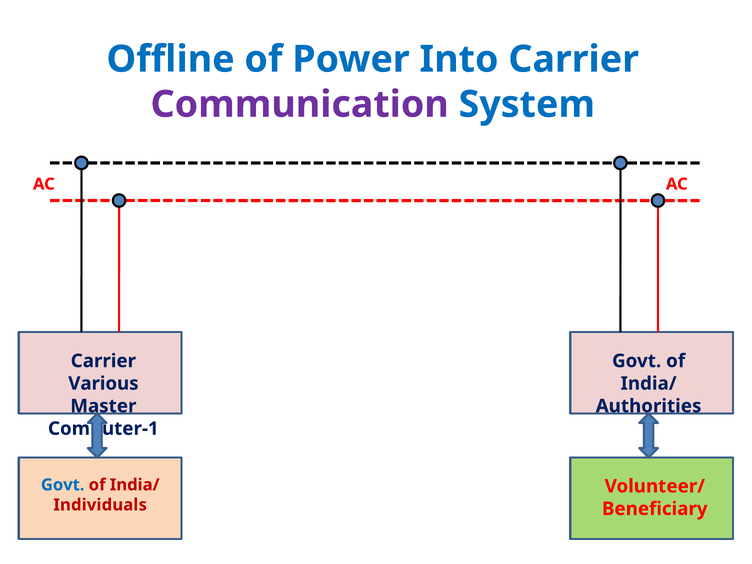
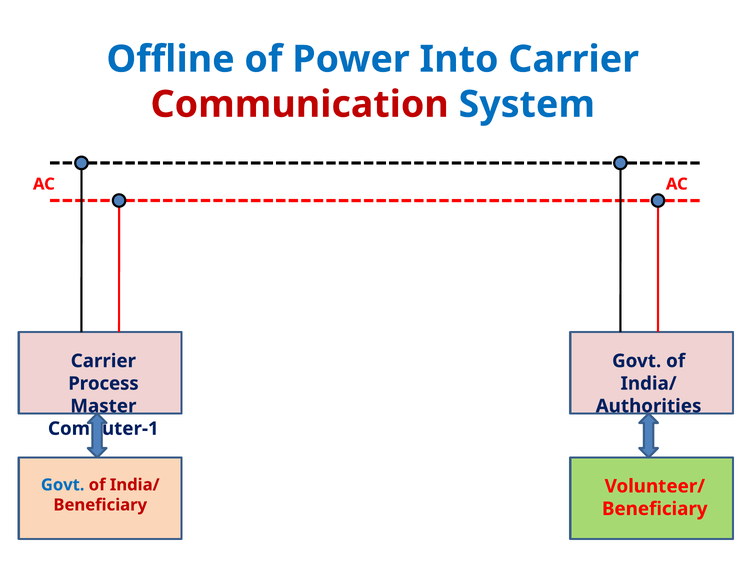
Communication colour: purple -> red (300, 104)
Various: Various -> Process (103, 384)
Individuals: Individuals -> Beneficiary (100, 505)
